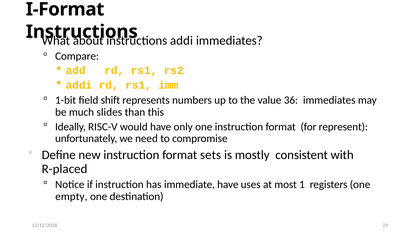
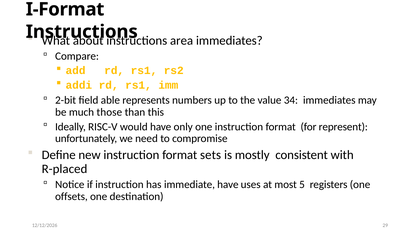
addi: addi -> area (182, 41)
1-bit: 1-bit -> 2-bit (66, 100)
shift: shift -> able (110, 100)
36: 36 -> 34 (291, 100)
slides: slides -> those (109, 112)
1: 1 -> 5 (302, 185)
empty: empty -> offsets (71, 197)
